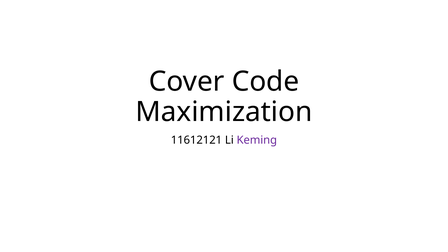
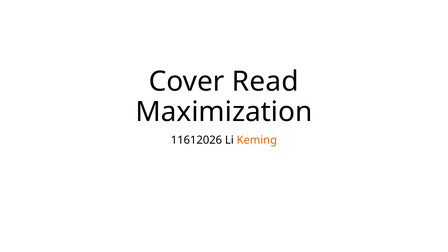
Code: Code -> Read (265, 82)
11612121: 11612121 -> 11612026 (196, 140)
Keming colour: purple -> orange (257, 140)
